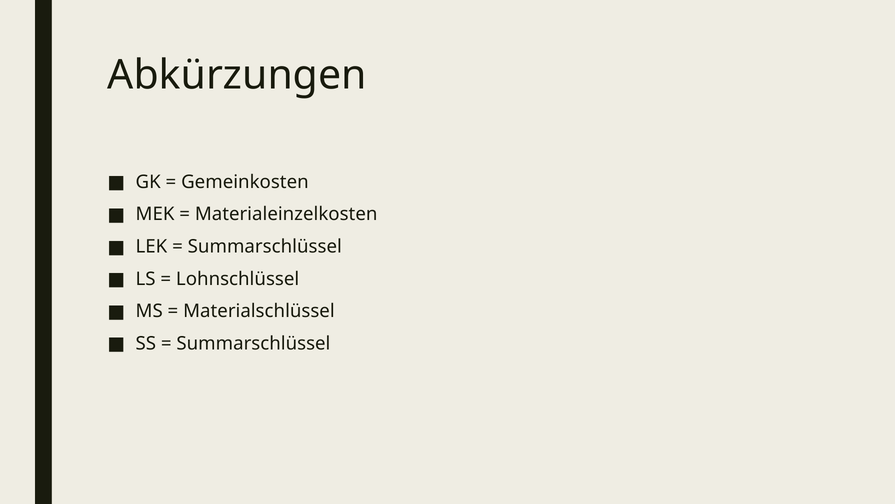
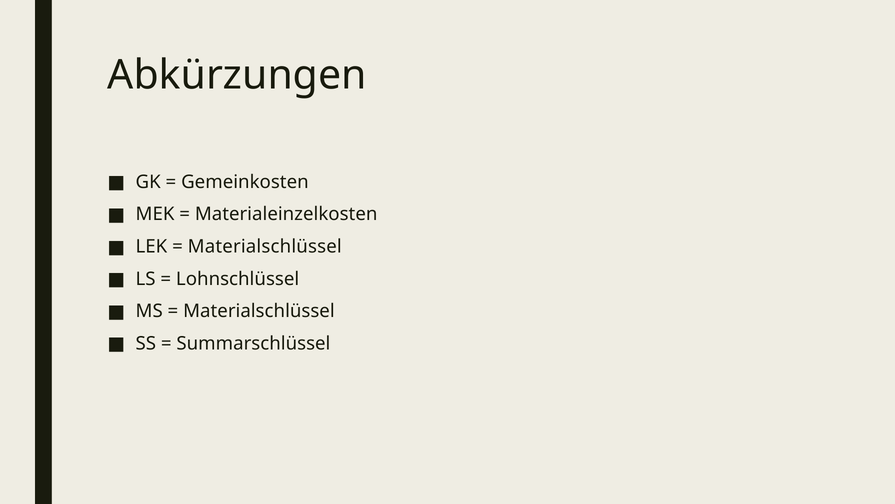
Summarschlüssel: Summarschlüssel -> Materialschlüssel (265, 246)
